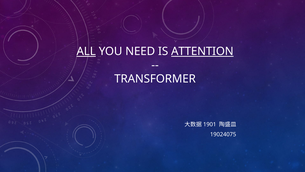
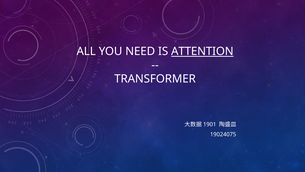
ALL underline: present -> none (86, 51)
